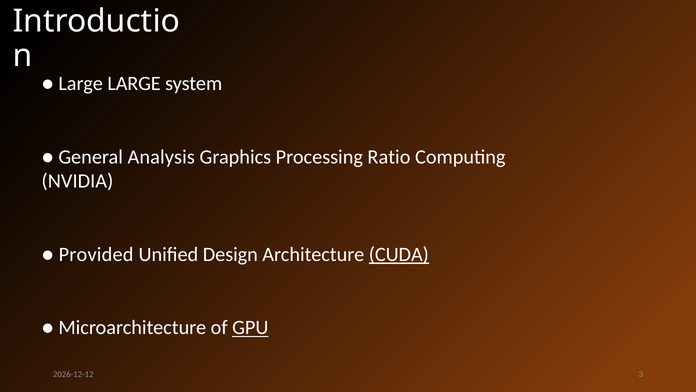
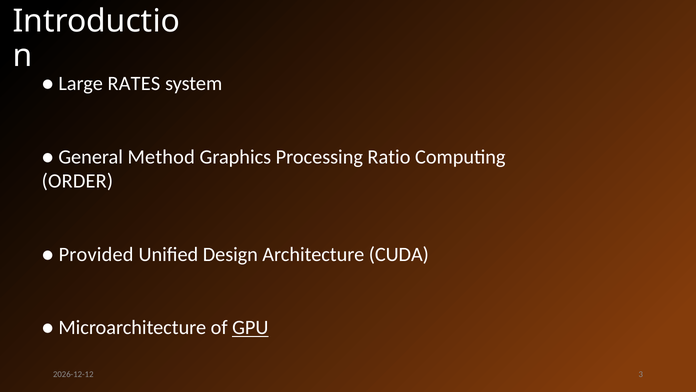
Large LARGE: LARGE -> RATES (134, 83)
Analysis: Analysis -> Method (161, 157)
NVIDIA: NVIDIA -> ORDER (77, 181)
CUDA underline: present -> none (399, 254)
